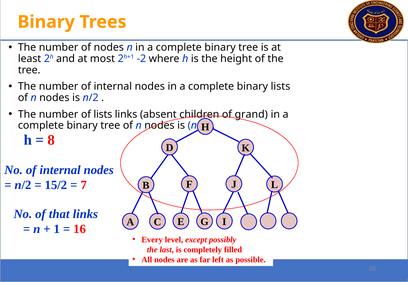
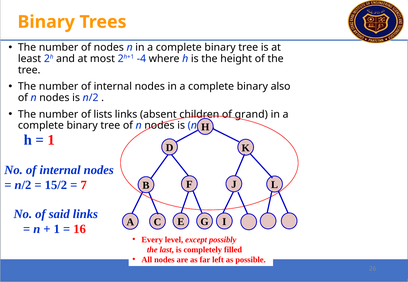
-2: -2 -> -4 (141, 59)
binary lists: lists -> also (281, 87)
8: 8 -> 1 (51, 140)
that: that -> said (59, 214)
